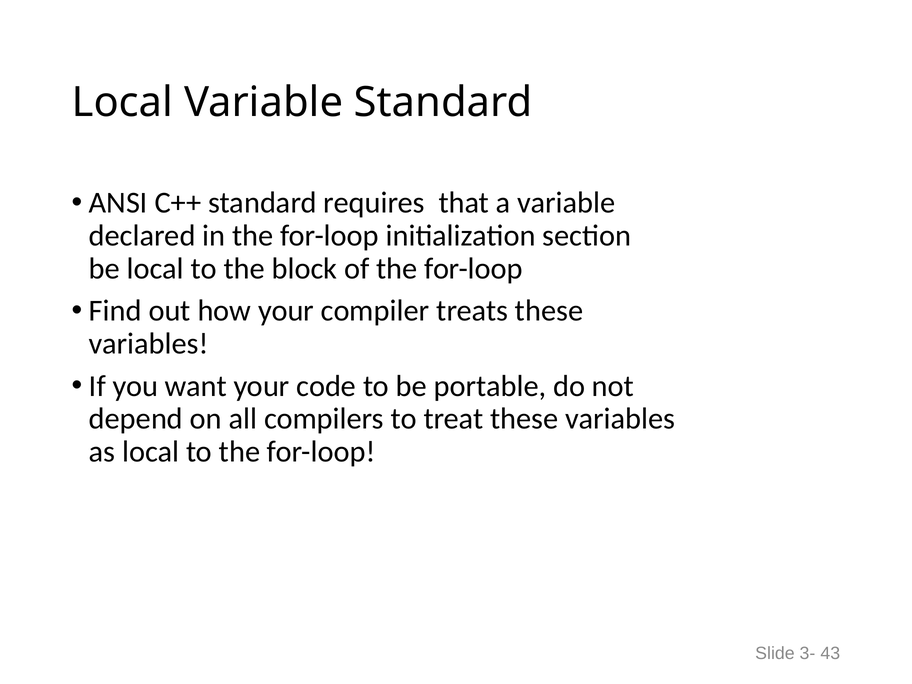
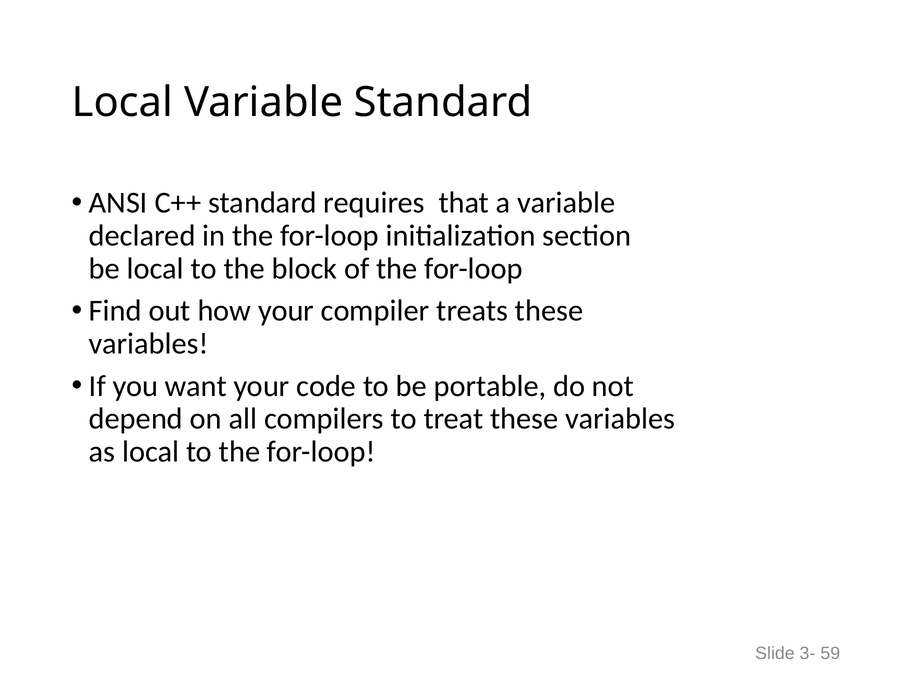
43: 43 -> 59 (830, 653)
